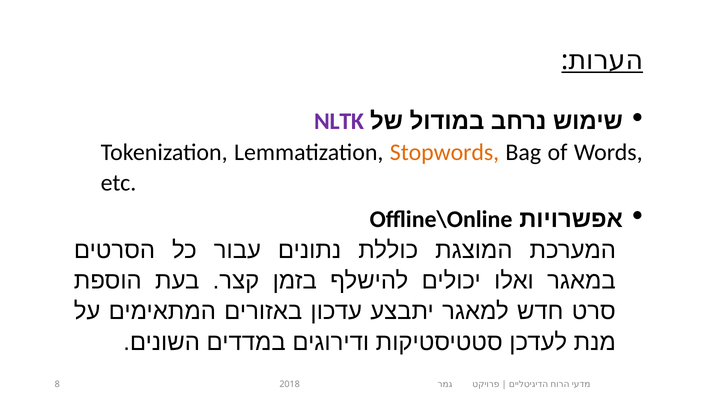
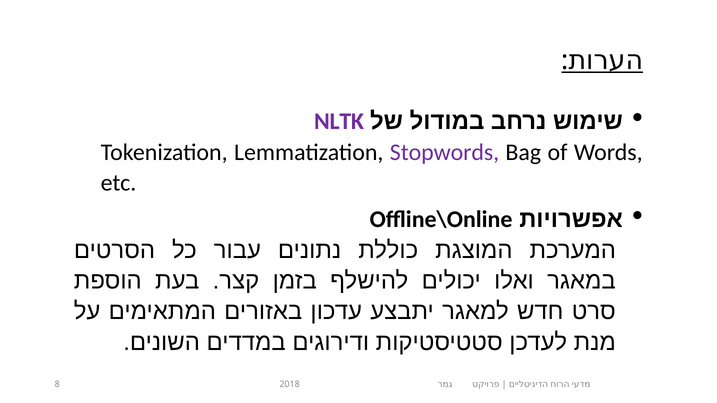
Stopwords colour: orange -> purple (444, 152)
